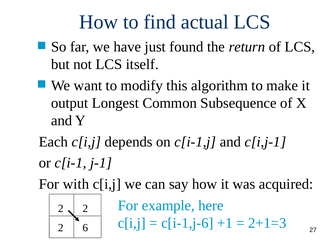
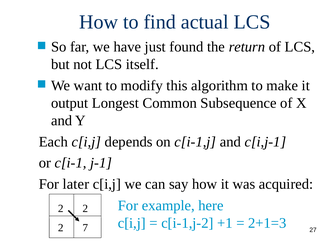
with: with -> later (76, 184)
c[i-1,j-6: c[i-1,j-6 -> c[i-1,j-2 (187, 223)
6: 6 -> 7 (85, 228)
